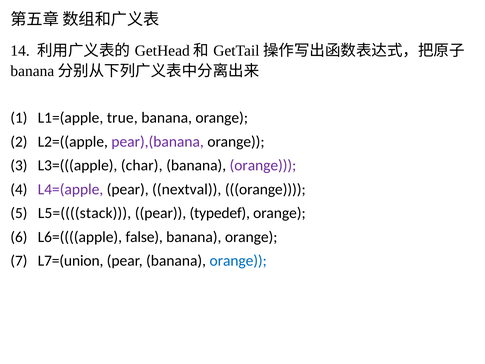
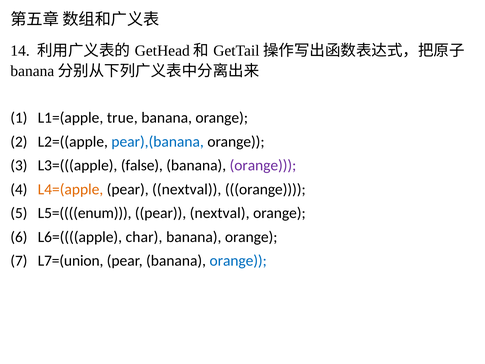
pear),(banana colour: purple -> blue (158, 141)
char: char -> false (142, 165)
L4=(apple colour: purple -> orange (70, 189)
L5=((((stack: L5=((((stack -> L5=((((enum (85, 213)
typedef: typedef -> nextval (220, 213)
false: false -> char (144, 237)
